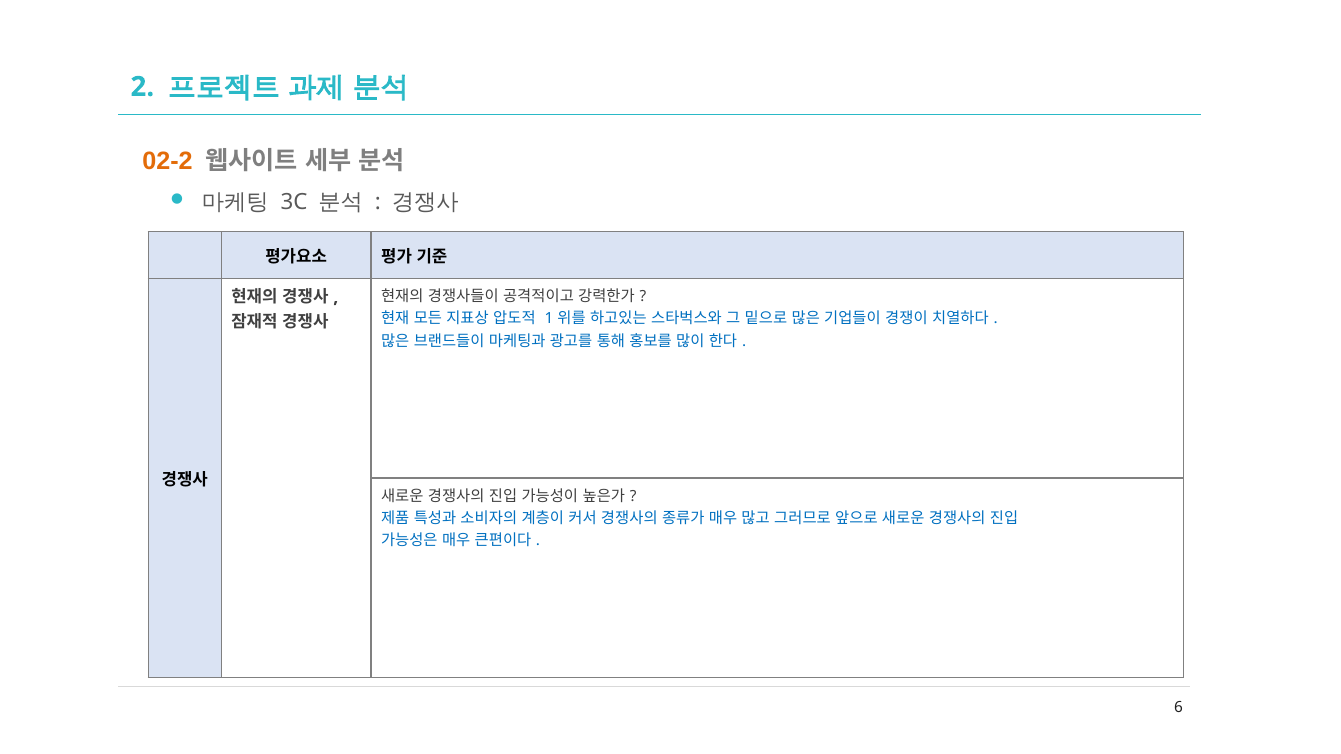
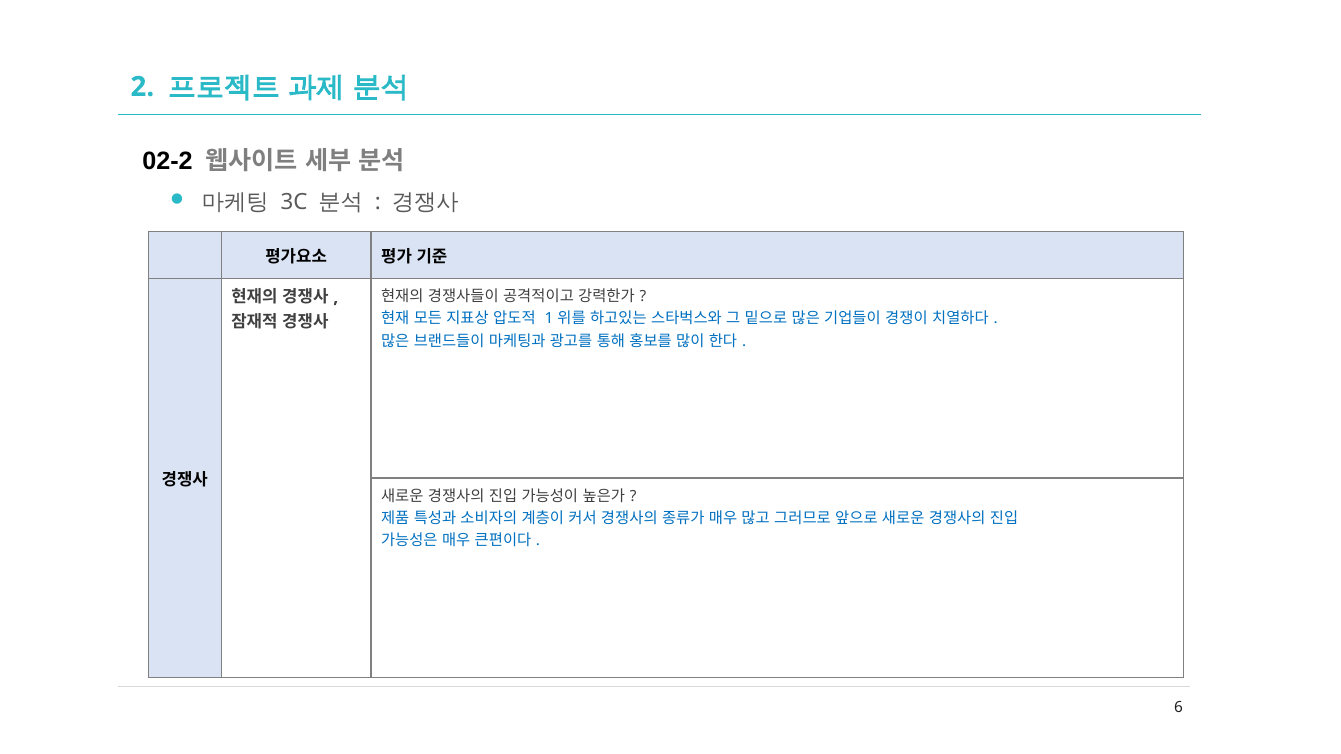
02-2 colour: orange -> black (167, 161)
